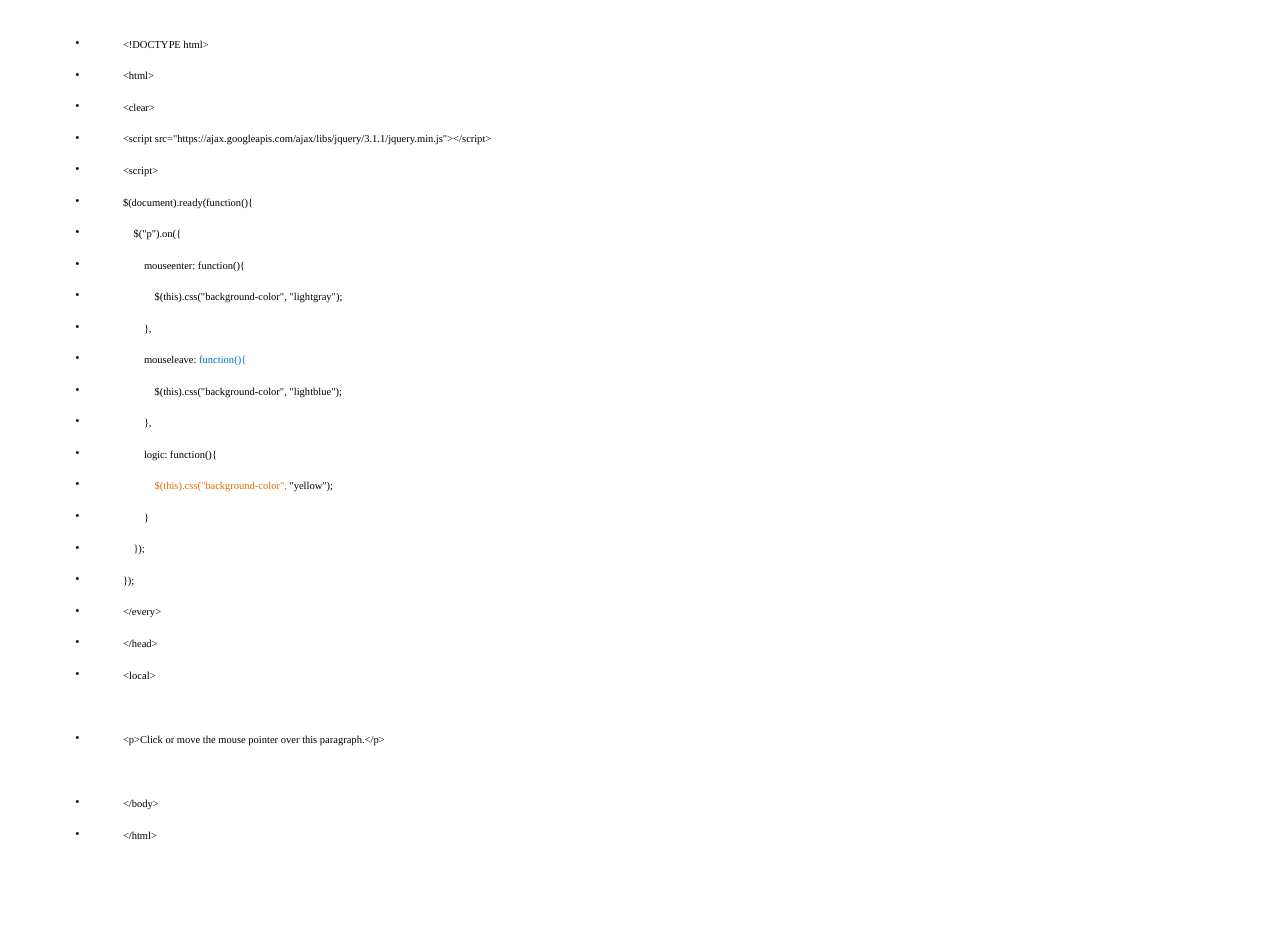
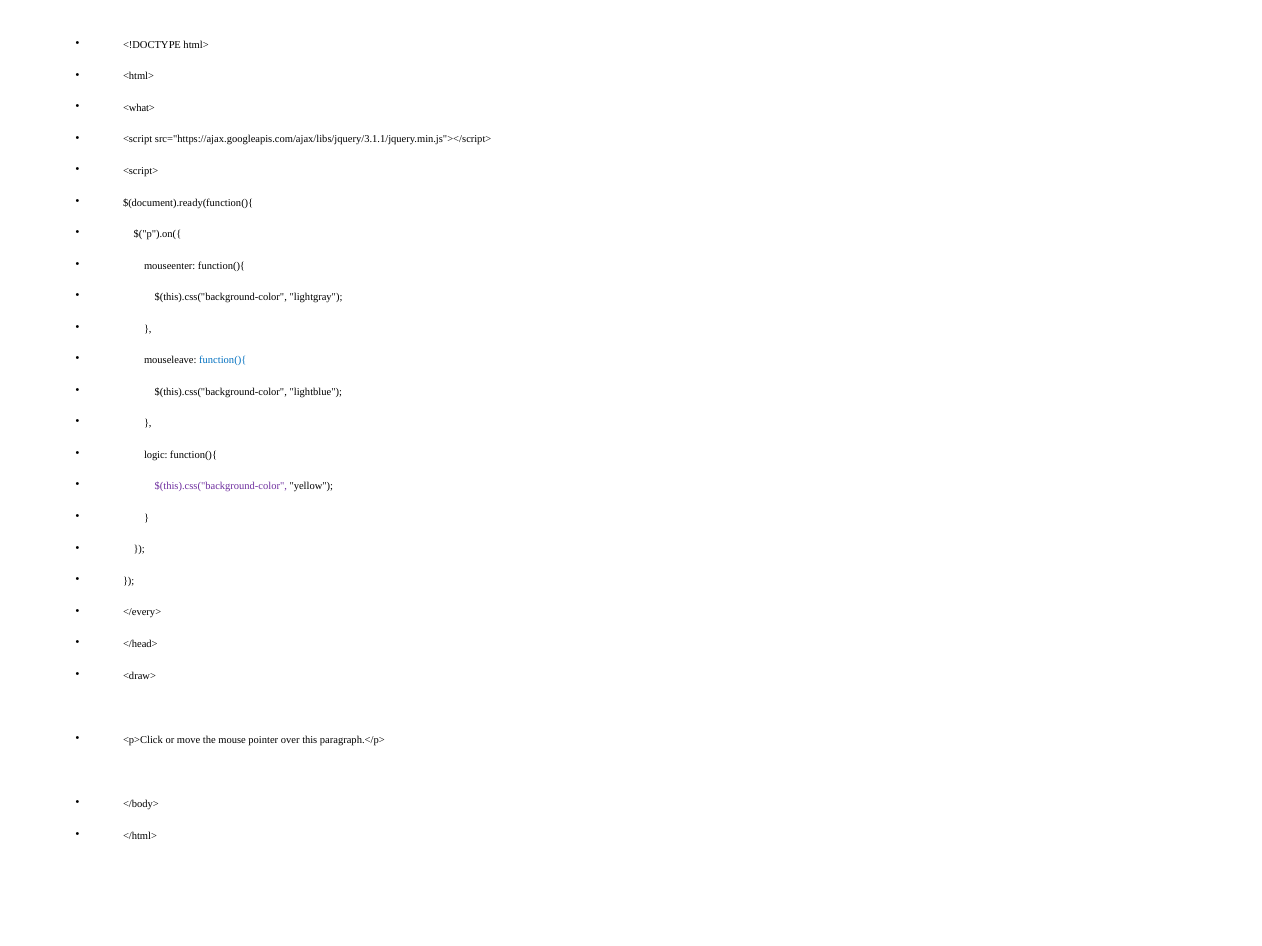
<clear>: <clear> -> <what> (139, 108)
$(this).css("background-color colour: orange -> purple (221, 487)
<local>: <local> -> <draw> (140, 676)
